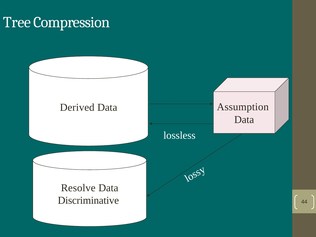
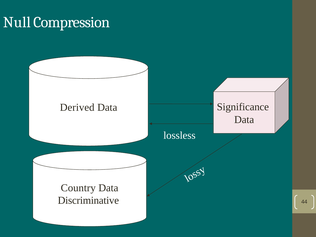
Tree: Tree -> Null (17, 22)
Assumption: Assumption -> Significance (243, 107)
Resolve: Resolve -> Country (78, 188)
